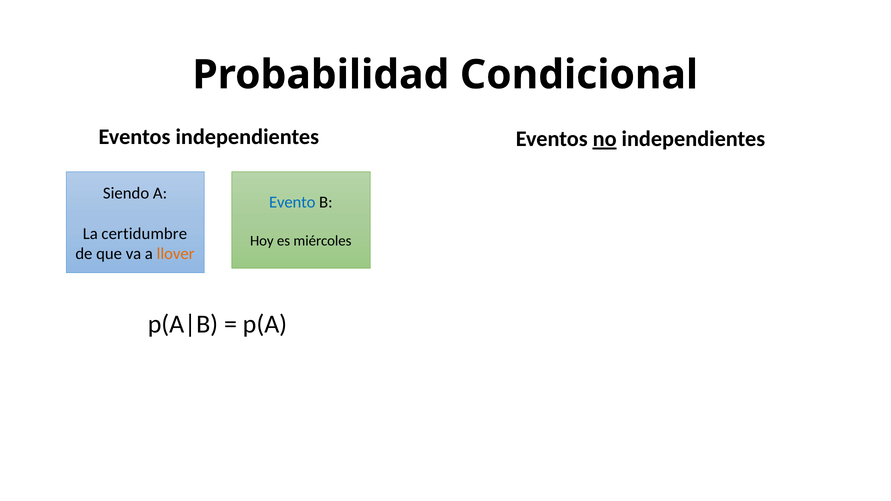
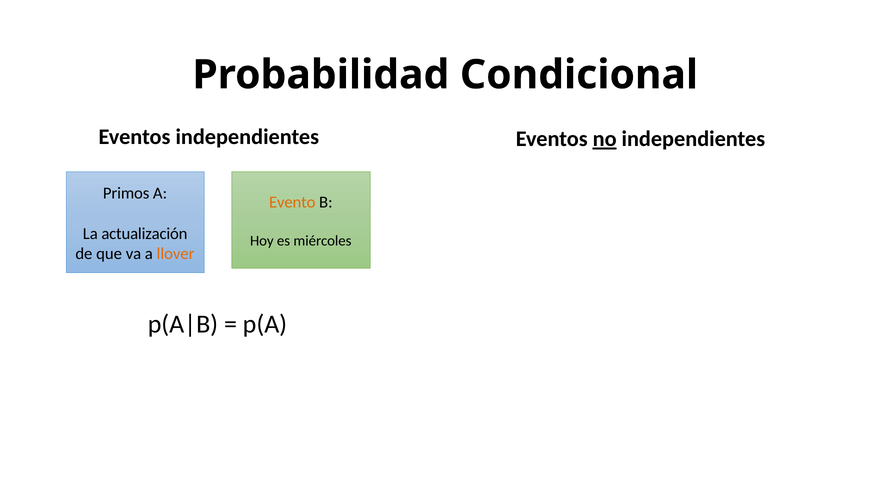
Siendo: Siendo -> Primos (126, 193)
Evento colour: blue -> orange (292, 202)
certidumbre: certidumbre -> actualización (144, 234)
